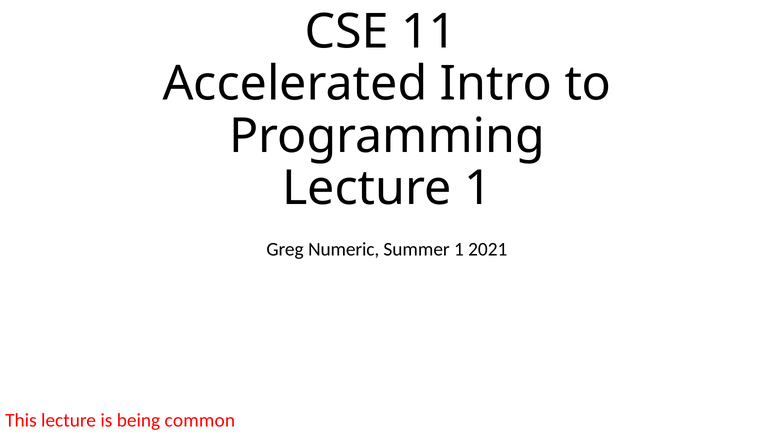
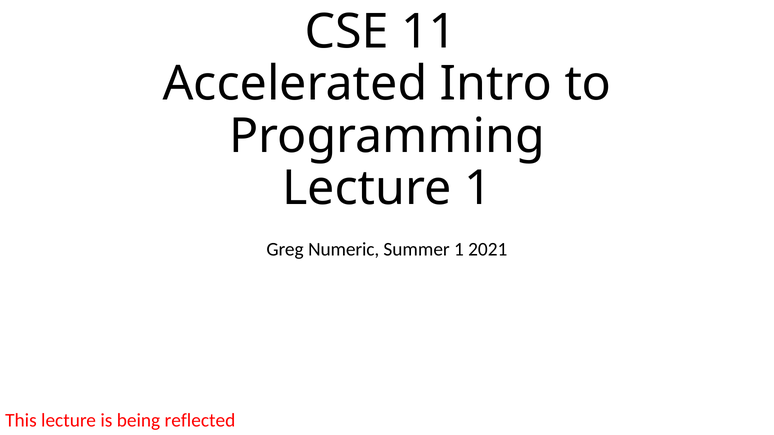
common: common -> reflected (200, 421)
